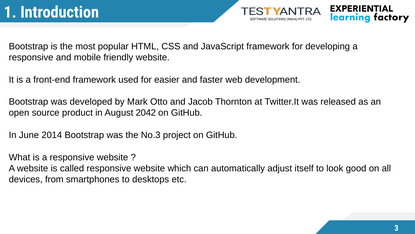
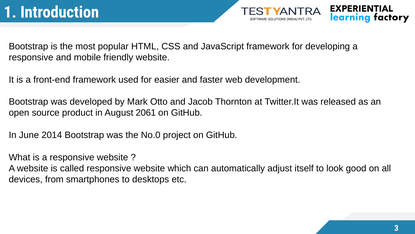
2042: 2042 -> 2061 (146, 113)
No.3: No.3 -> No.0 (151, 135)
